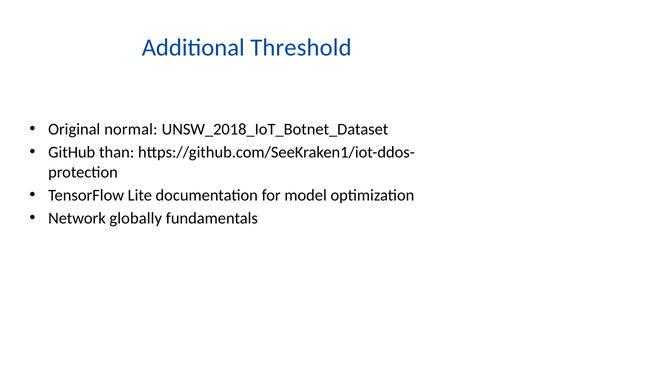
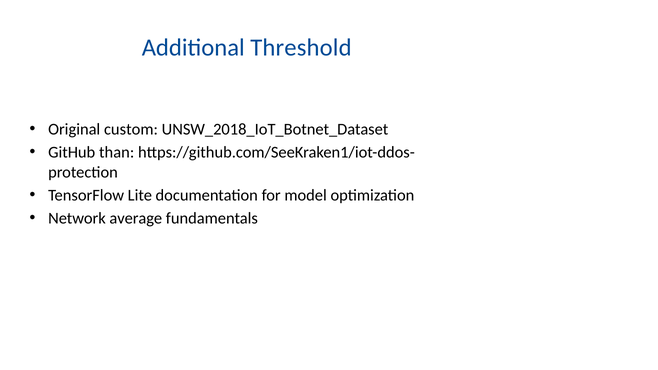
normal: normal -> custom (131, 129)
globally: globally -> average (136, 218)
